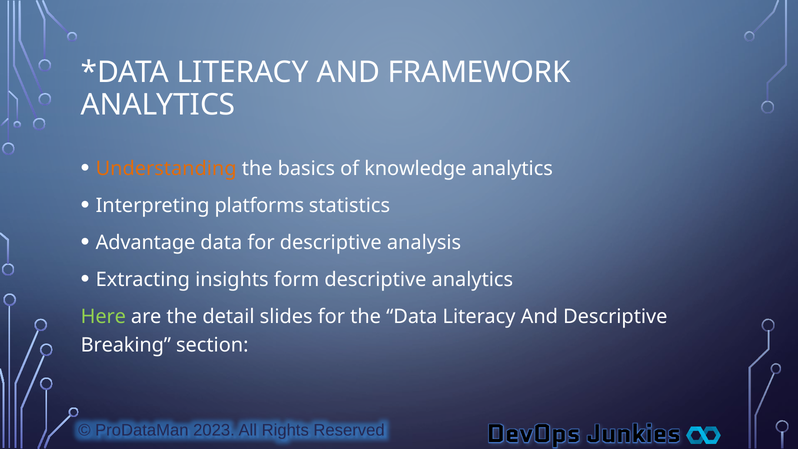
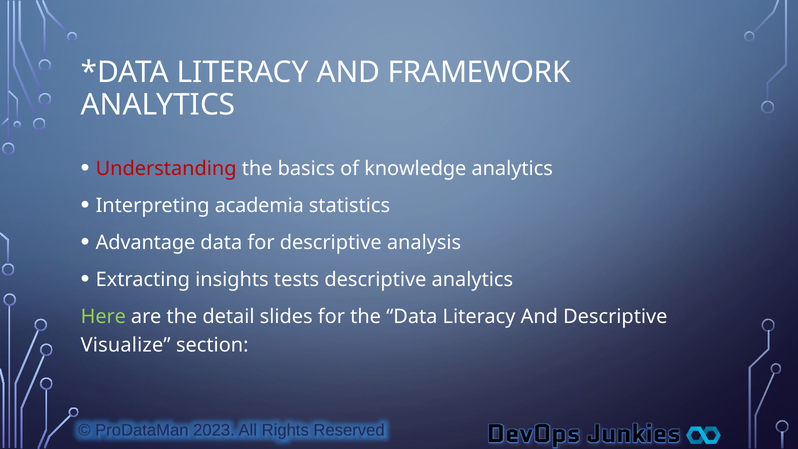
Understanding colour: orange -> red (166, 168)
platforms: platforms -> academia (259, 205)
form: form -> tests (296, 280)
Breaking: Breaking -> Visualize (126, 345)
